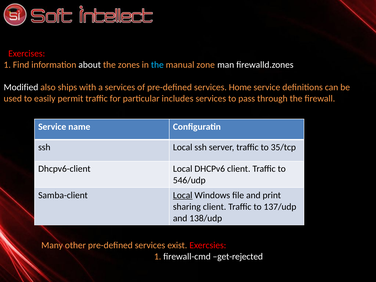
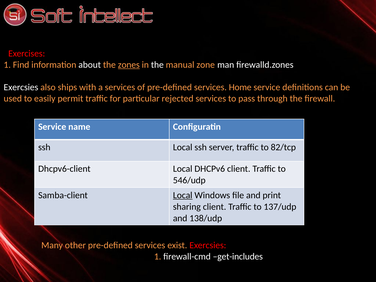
zones underline: none -> present (129, 65)
the colour: light blue -> white (157, 65)
Modified: Modified -> Exercsies (21, 87)
includes: includes -> rejected (178, 99)
35/tcp: 35/tcp -> 82/tcp (283, 147)
get-rejected: get-rejected -> get-includes (238, 256)
